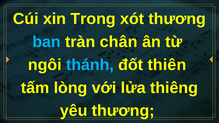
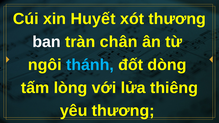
Trong: Trong -> Huyết (93, 19)
ban colour: light blue -> white (47, 42)
thiên: thiên -> dòng (167, 65)
